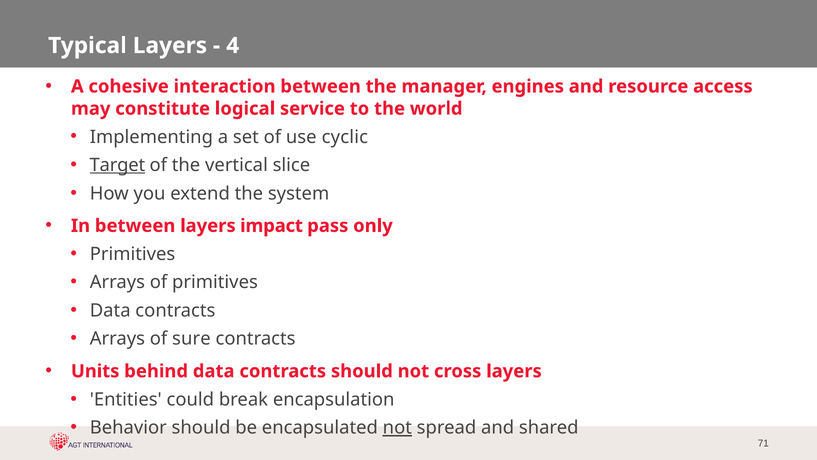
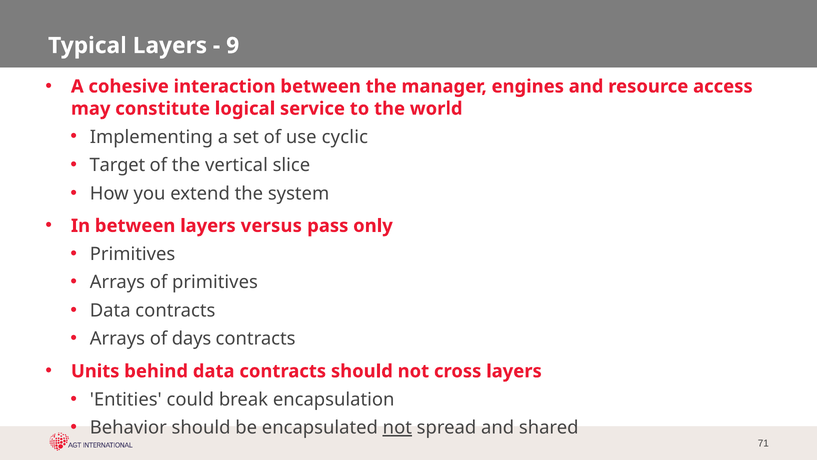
4: 4 -> 9 (233, 46)
Target underline: present -> none (117, 165)
impact: impact -> versus (271, 226)
sure: sure -> days (192, 339)
